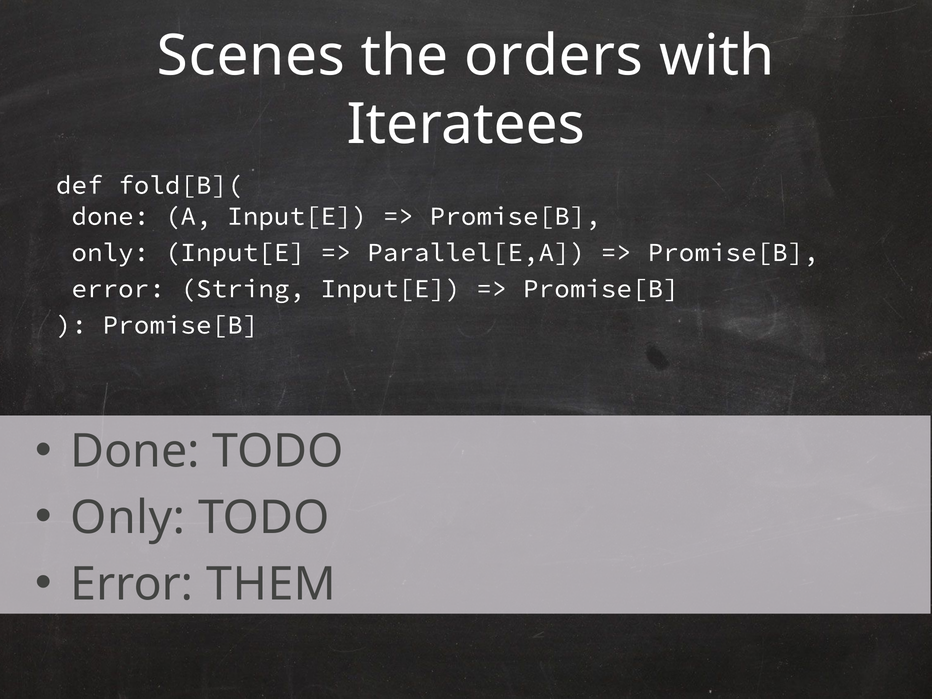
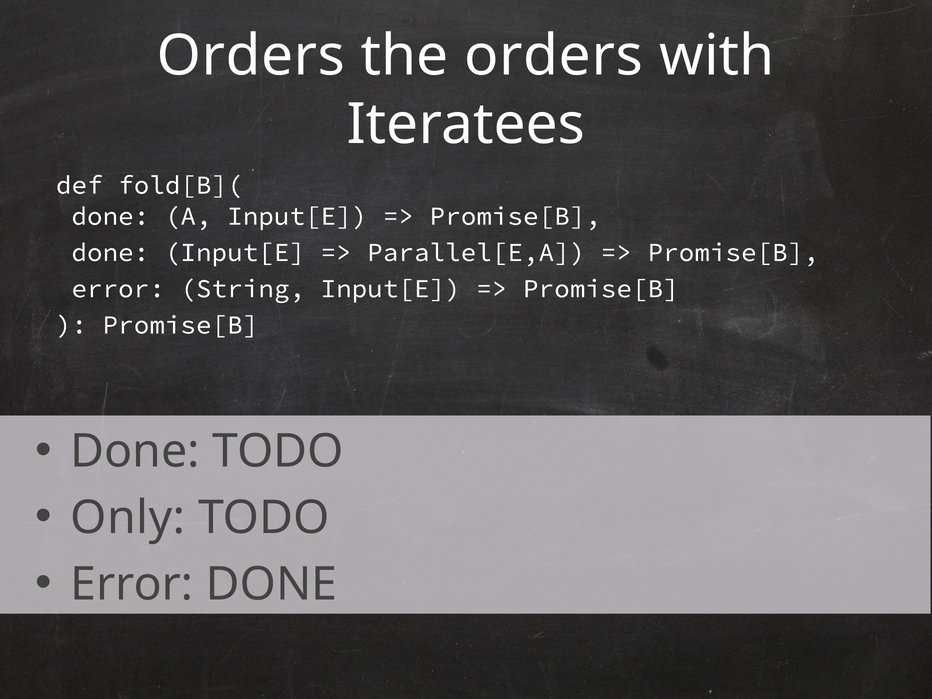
Scenes: Scenes -> Orders (251, 56)
only: only -> done (110, 252)
Error THEM: THEM -> DONE (271, 584)
